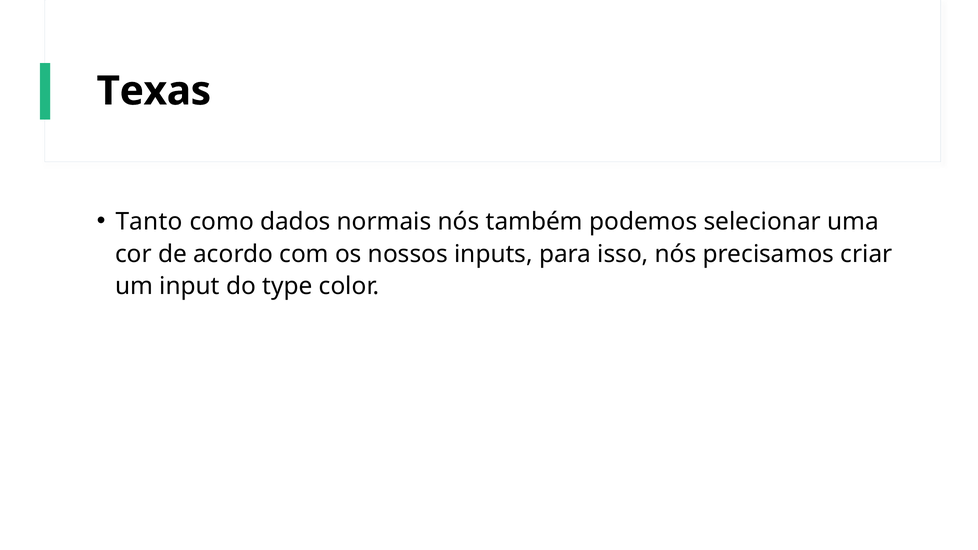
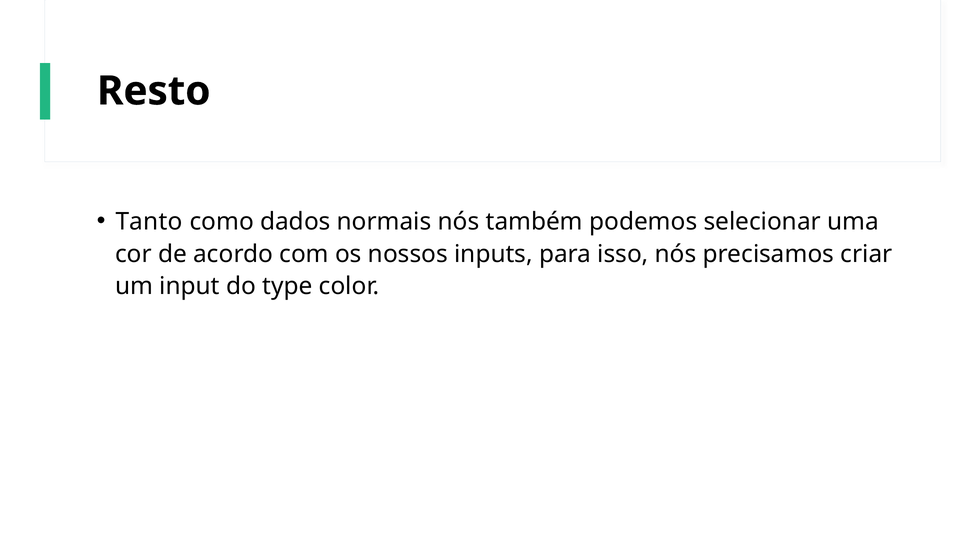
Texas: Texas -> Resto (154, 91)
